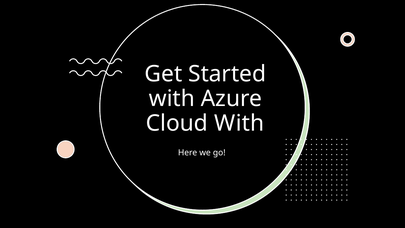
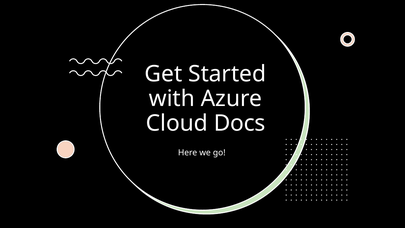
Cloud With: With -> Docs (240, 123)
